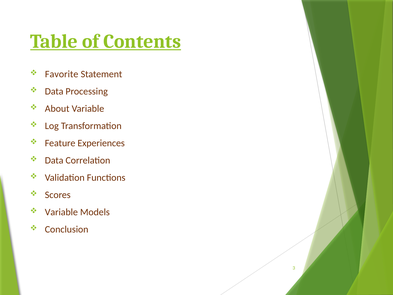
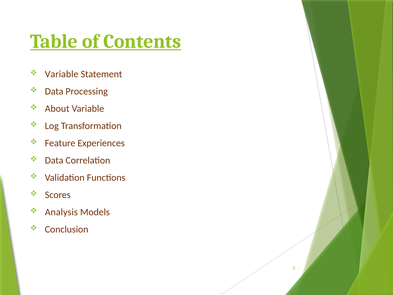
Favorite: Favorite -> Variable (62, 74)
Variable: Variable -> Analysis (61, 212)
